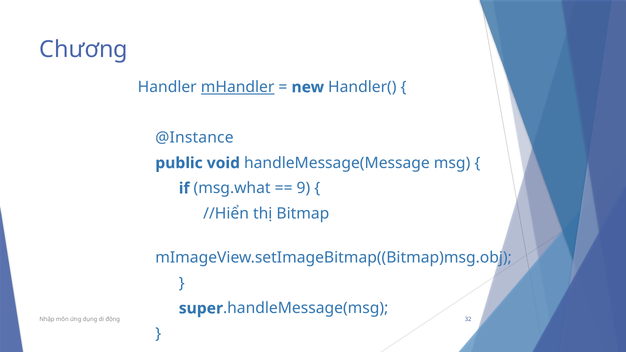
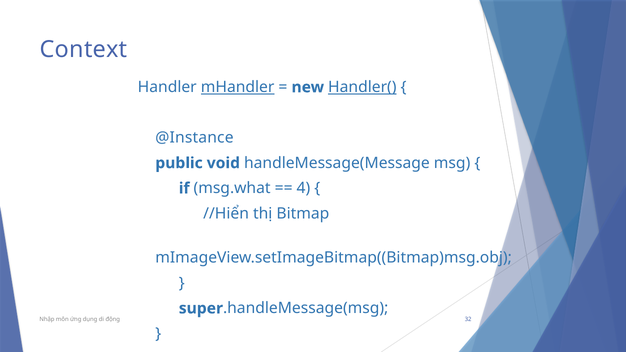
Chương: Chương -> Context (84, 49)
Handler( underline: none -> present (362, 87)
9: 9 -> 4 (303, 188)
